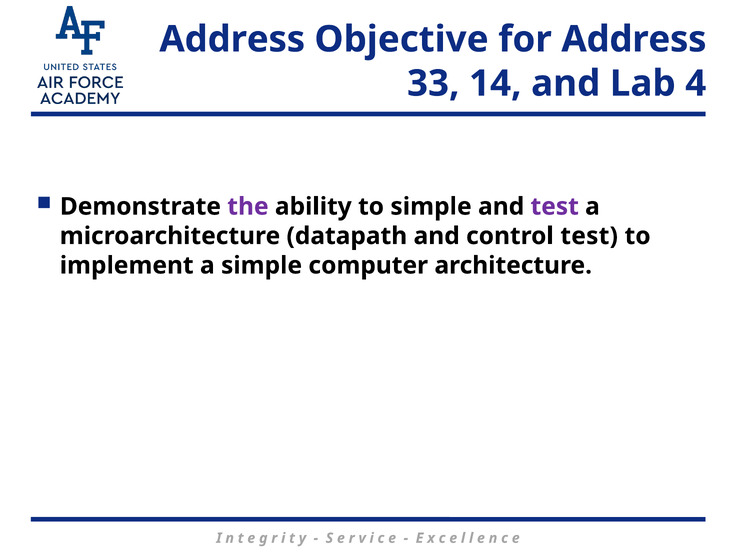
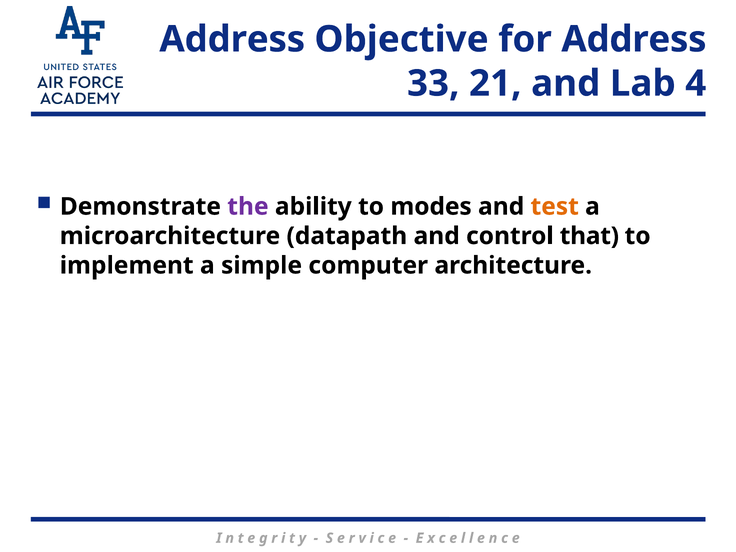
14: 14 -> 21 (495, 84)
to simple: simple -> modes (431, 207)
test colour: purple -> orange (555, 207)
control test: test -> that (589, 236)
